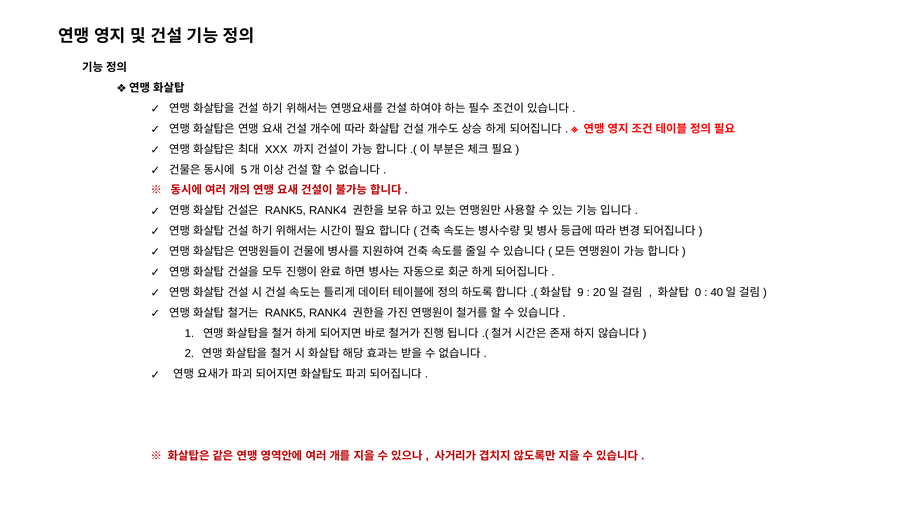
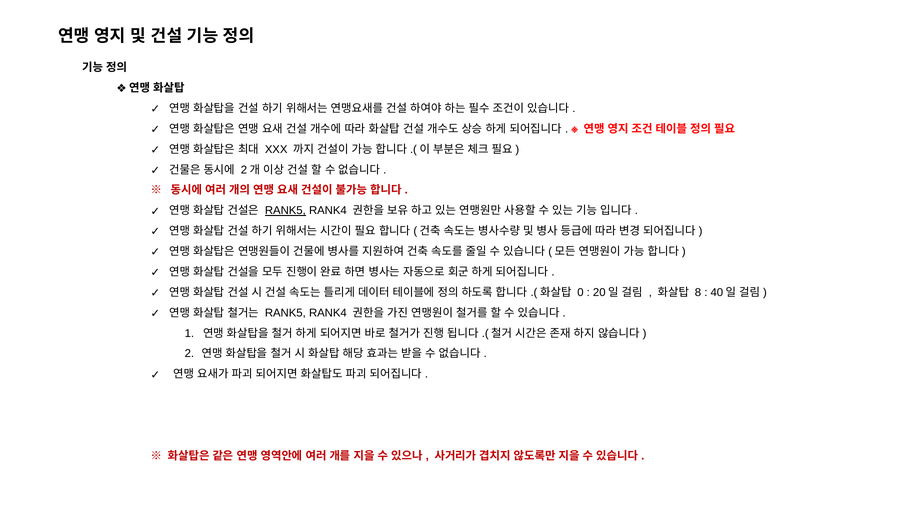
5: 5 -> 2 (244, 170)
RANK5 underline: none -> present (285, 211)
9: 9 -> 0 (580, 293)
0: 0 -> 8 (698, 293)
